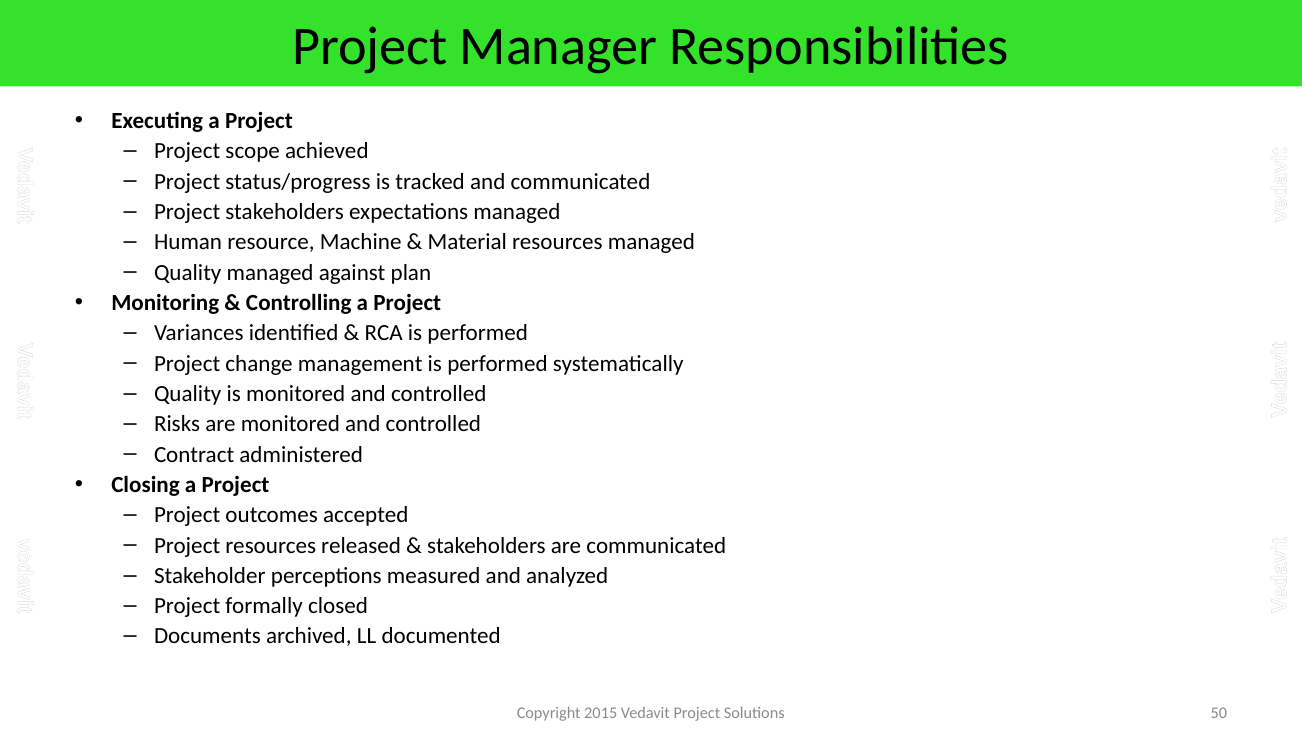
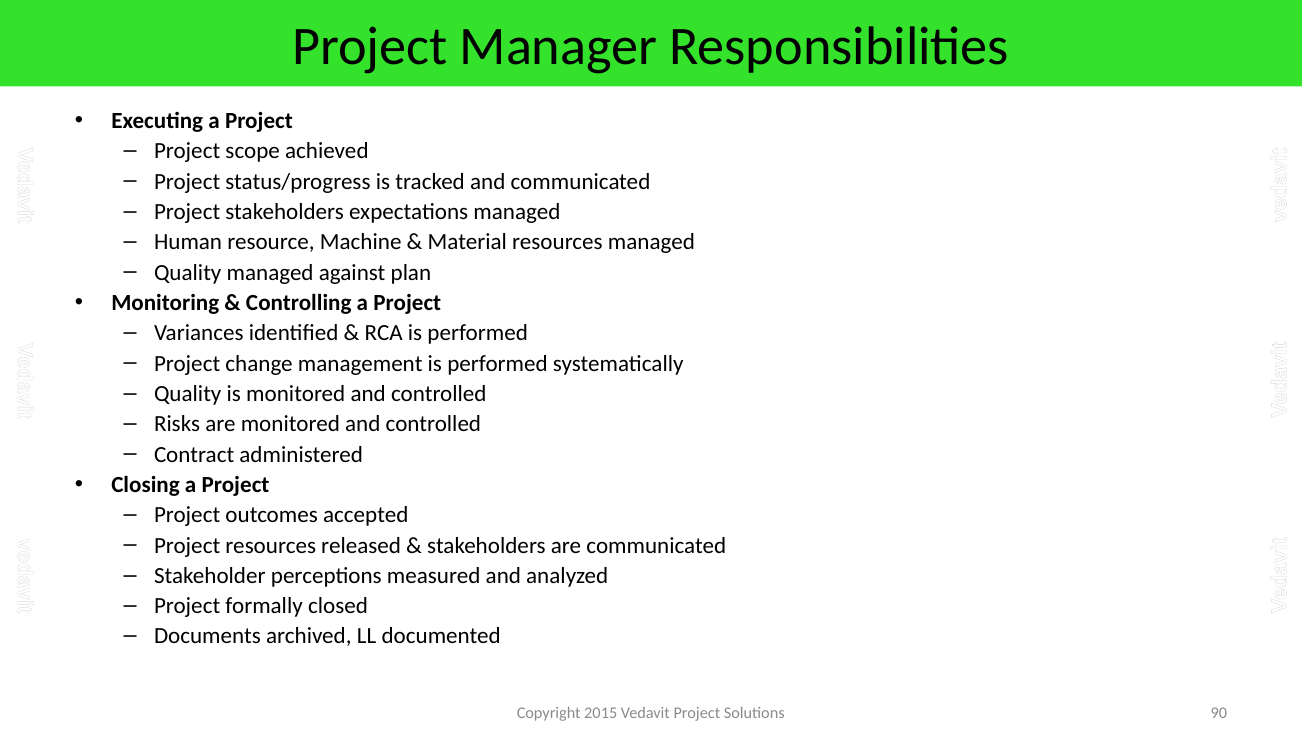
50: 50 -> 90 (1219, 712)
